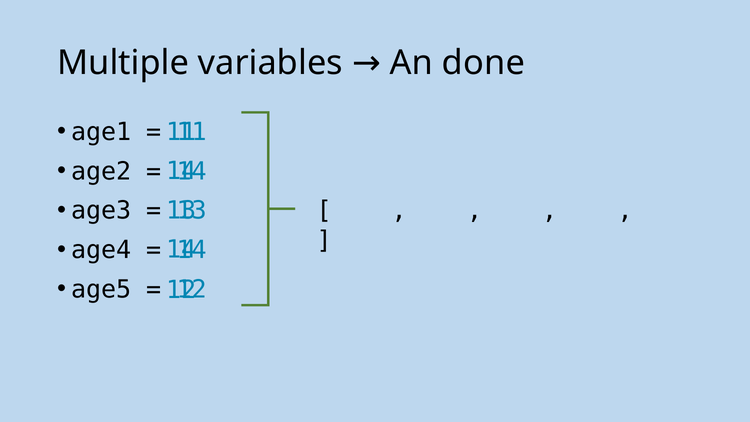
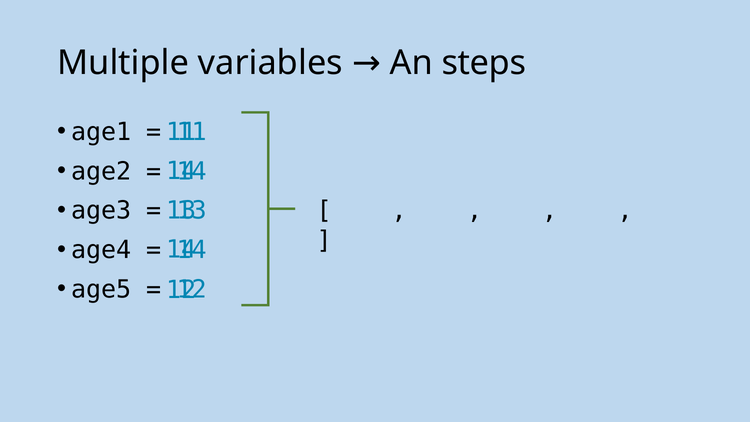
done: done -> steps (484, 63)
